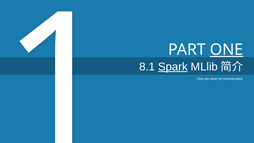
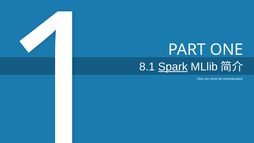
ONE underline: present -> none (227, 50)
